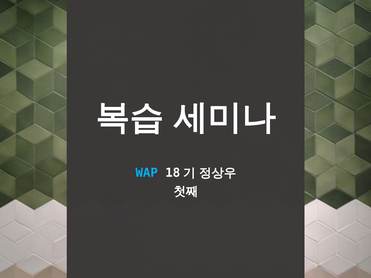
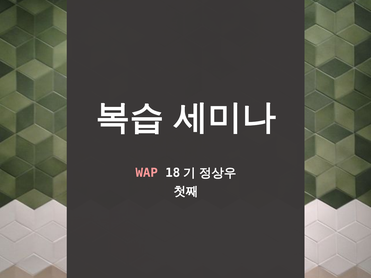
WAP colour: light blue -> pink (147, 173)
